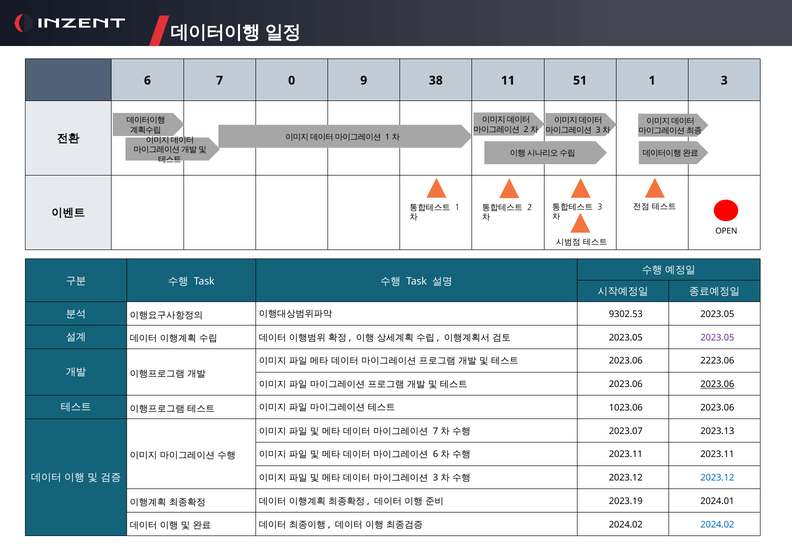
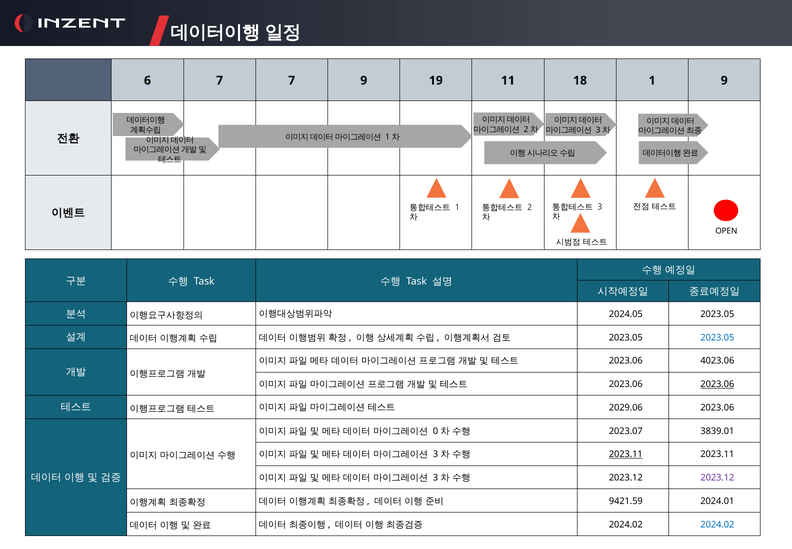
7 0: 0 -> 7 (292, 80)
38: 38 -> 19 (436, 80)
51: 51 -> 18 (580, 80)
1 3: 3 -> 9 (724, 80)
9302.53: 9302.53 -> 2024.05 (626, 314)
2023.05 colour: purple -> blue (717, 337)
2223.06: 2223.06 -> 4023.06 (717, 360)
1023.06: 1023.06 -> 2029.06 (626, 407)
7: 7 -> 0 (436, 430)
2023.13: 2023.13 -> 3839.01 (717, 430)
6: 6 -> 3 (436, 454)
2023.11 underline: none -> present (626, 454)
2023.12 colour: blue -> purple (717, 477)
2023.19: 2023.19 -> 9421.59 (626, 501)
